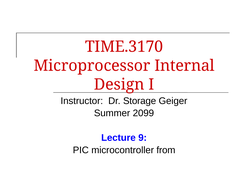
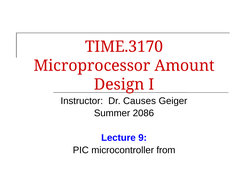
Internal: Internal -> Amount (185, 65)
Storage: Storage -> Causes (140, 101)
2099: 2099 -> 2086 (143, 113)
